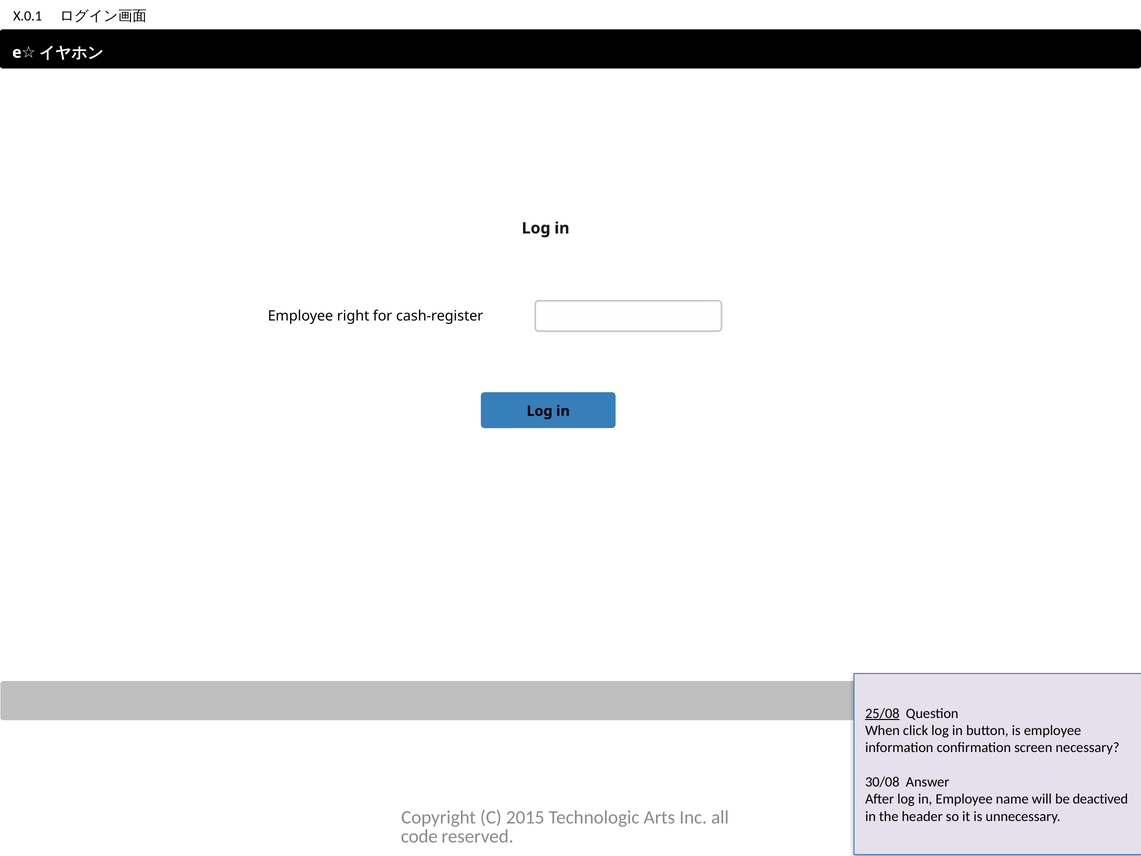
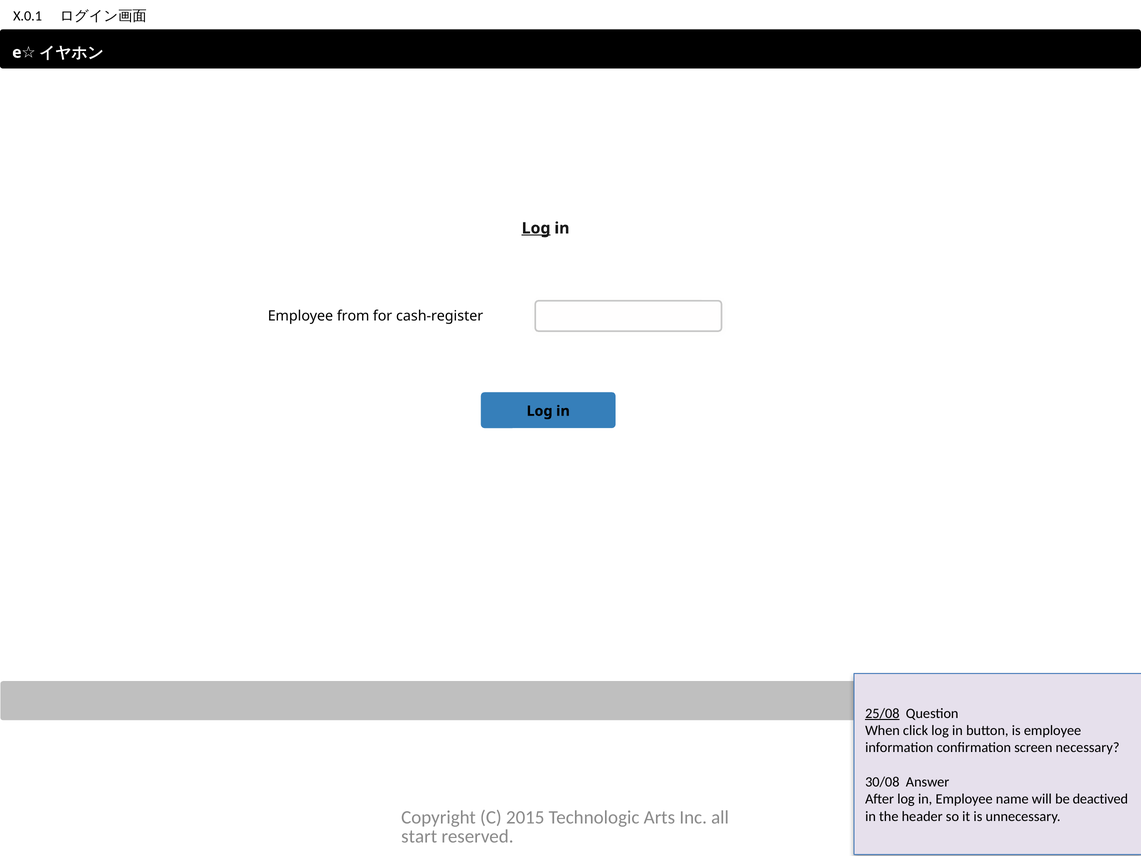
Log underline: none -> present (536, 228)
right: right -> from (353, 316)
code: code -> start (419, 836)
